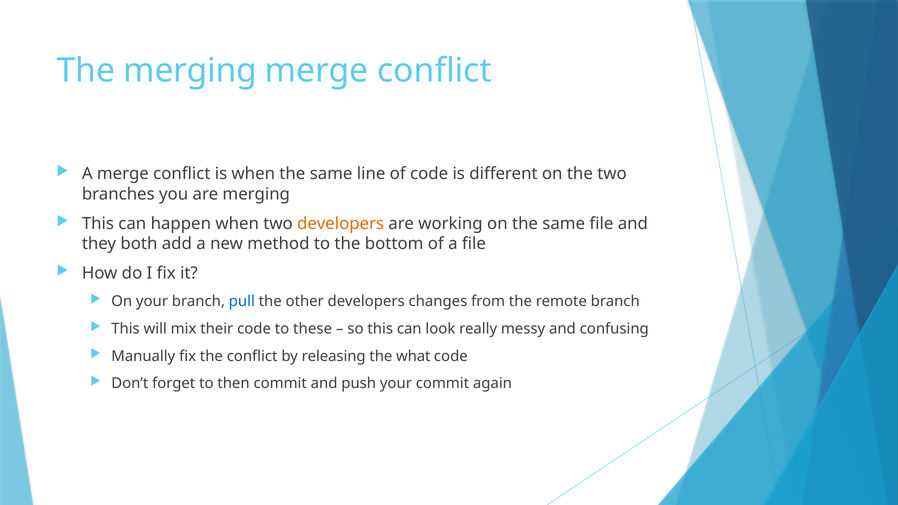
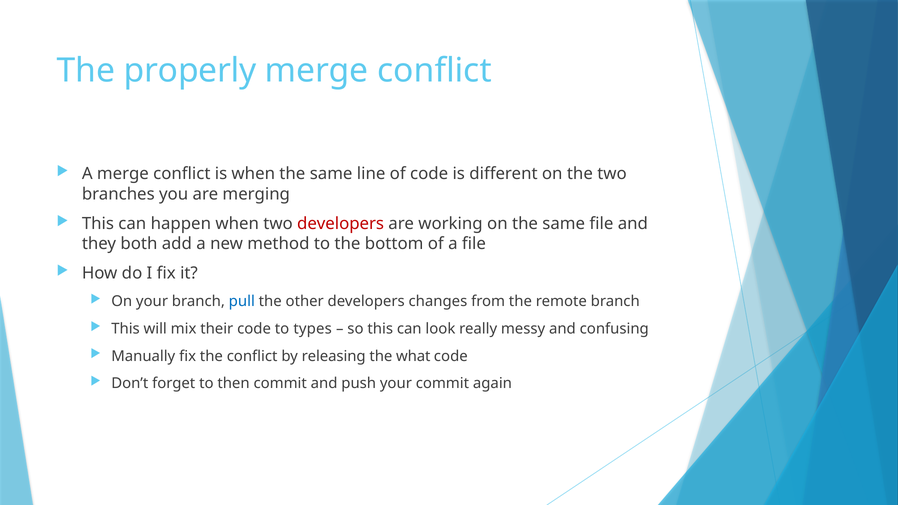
The merging: merging -> properly (190, 71)
developers colour: orange -> red (341, 224)
these: these -> types (313, 329)
